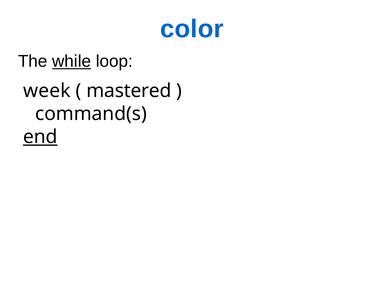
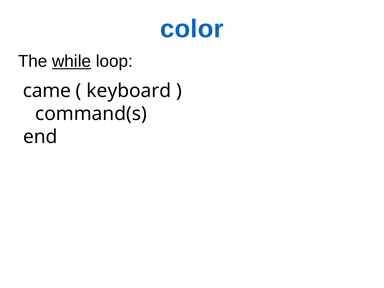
week: week -> came (47, 91)
mastered: mastered -> keyboard (129, 91)
end underline: present -> none (40, 137)
